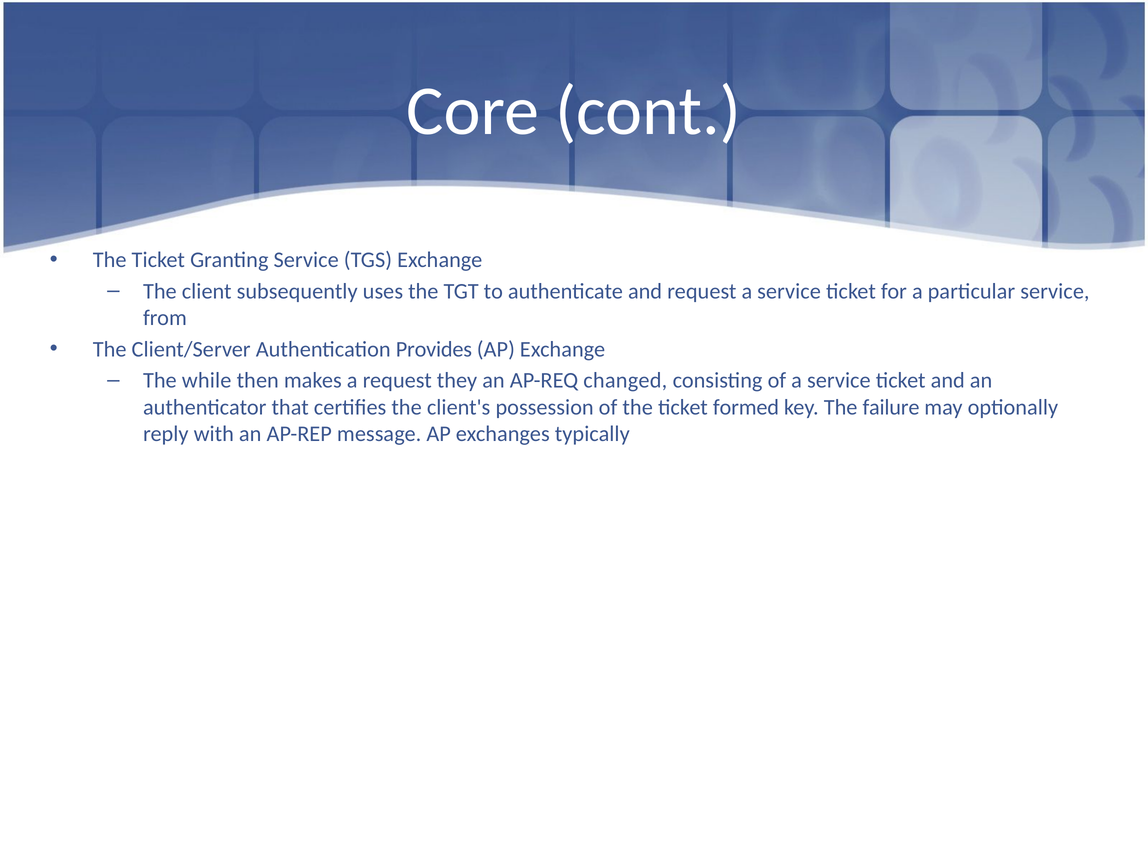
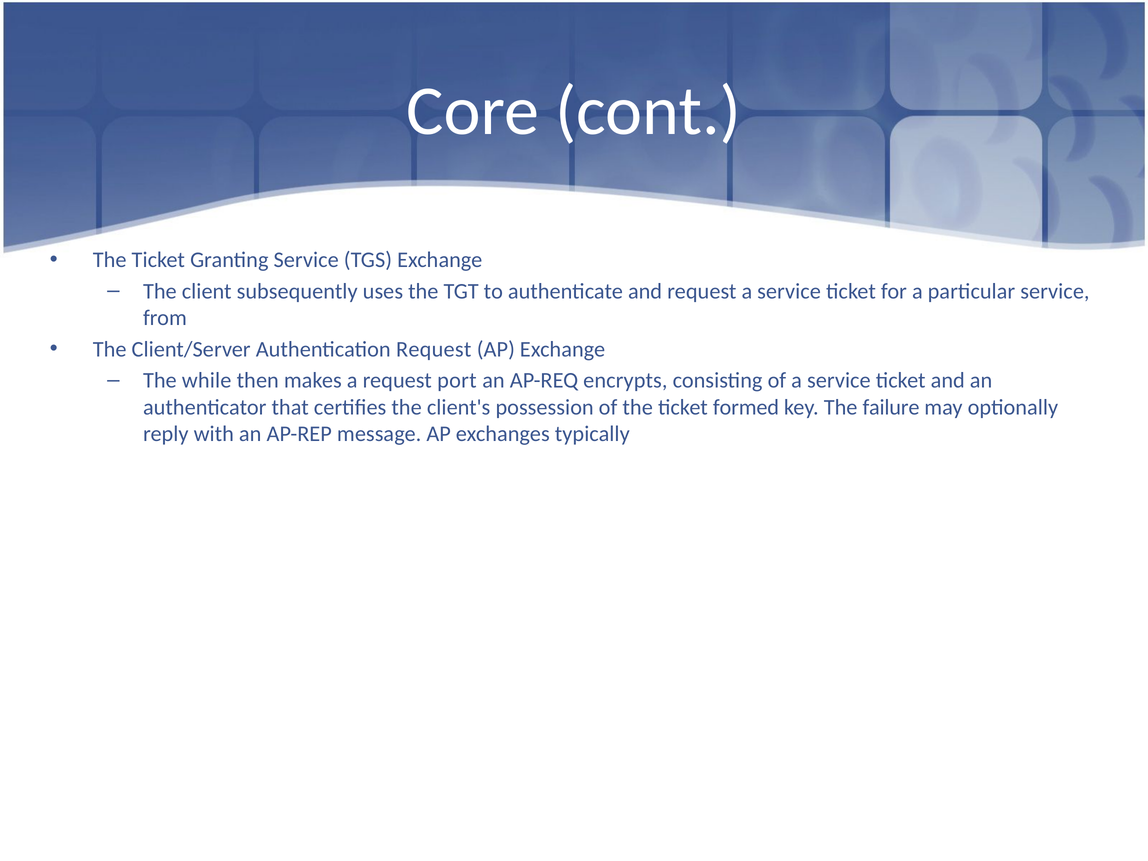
Authentication Provides: Provides -> Request (434, 349)
they: they -> port (457, 381)
changed: changed -> encrypts (625, 381)
